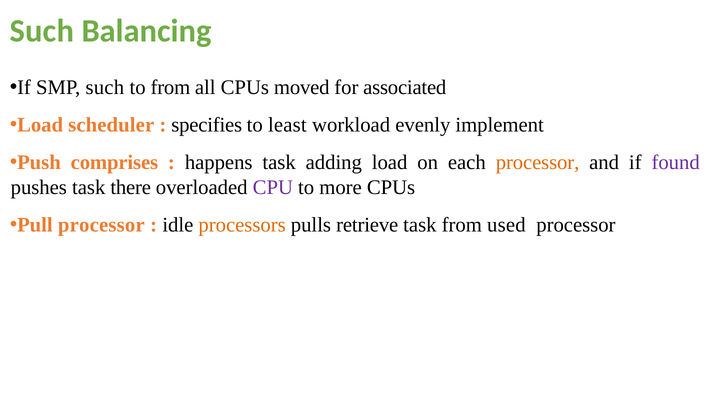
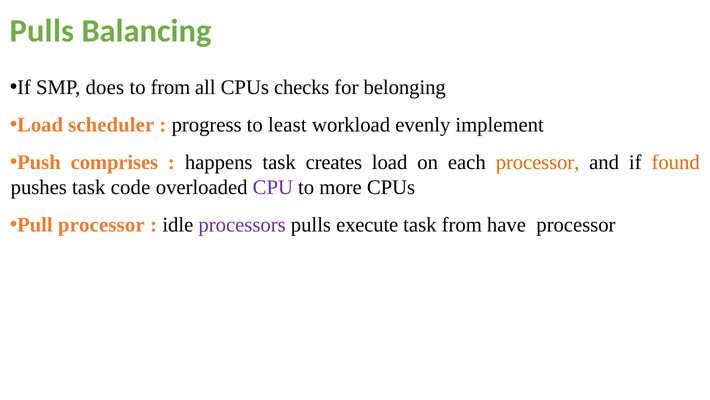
Such: Such -> Pulls (42, 31)
SMP such: such -> does (105, 87)
moved: moved -> checks (302, 87)
associated: associated -> belonging (405, 87)
specifies: specifies -> progress (207, 125)
adding: adding -> creates (334, 162)
found colour: purple -> orange (676, 162)
there: there -> code (130, 187)
processors colour: orange -> purple (242, 225)
retrieve: retrieve -> execute (367, 225)
used: used -> have (506, 225)
